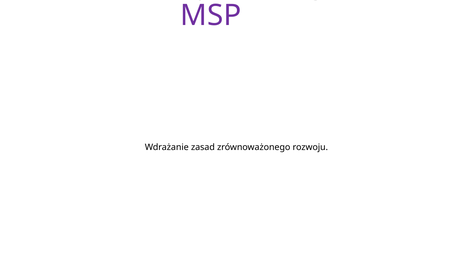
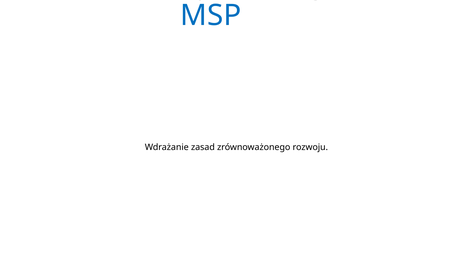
MSP colour: purple -> blue (211, 15)
